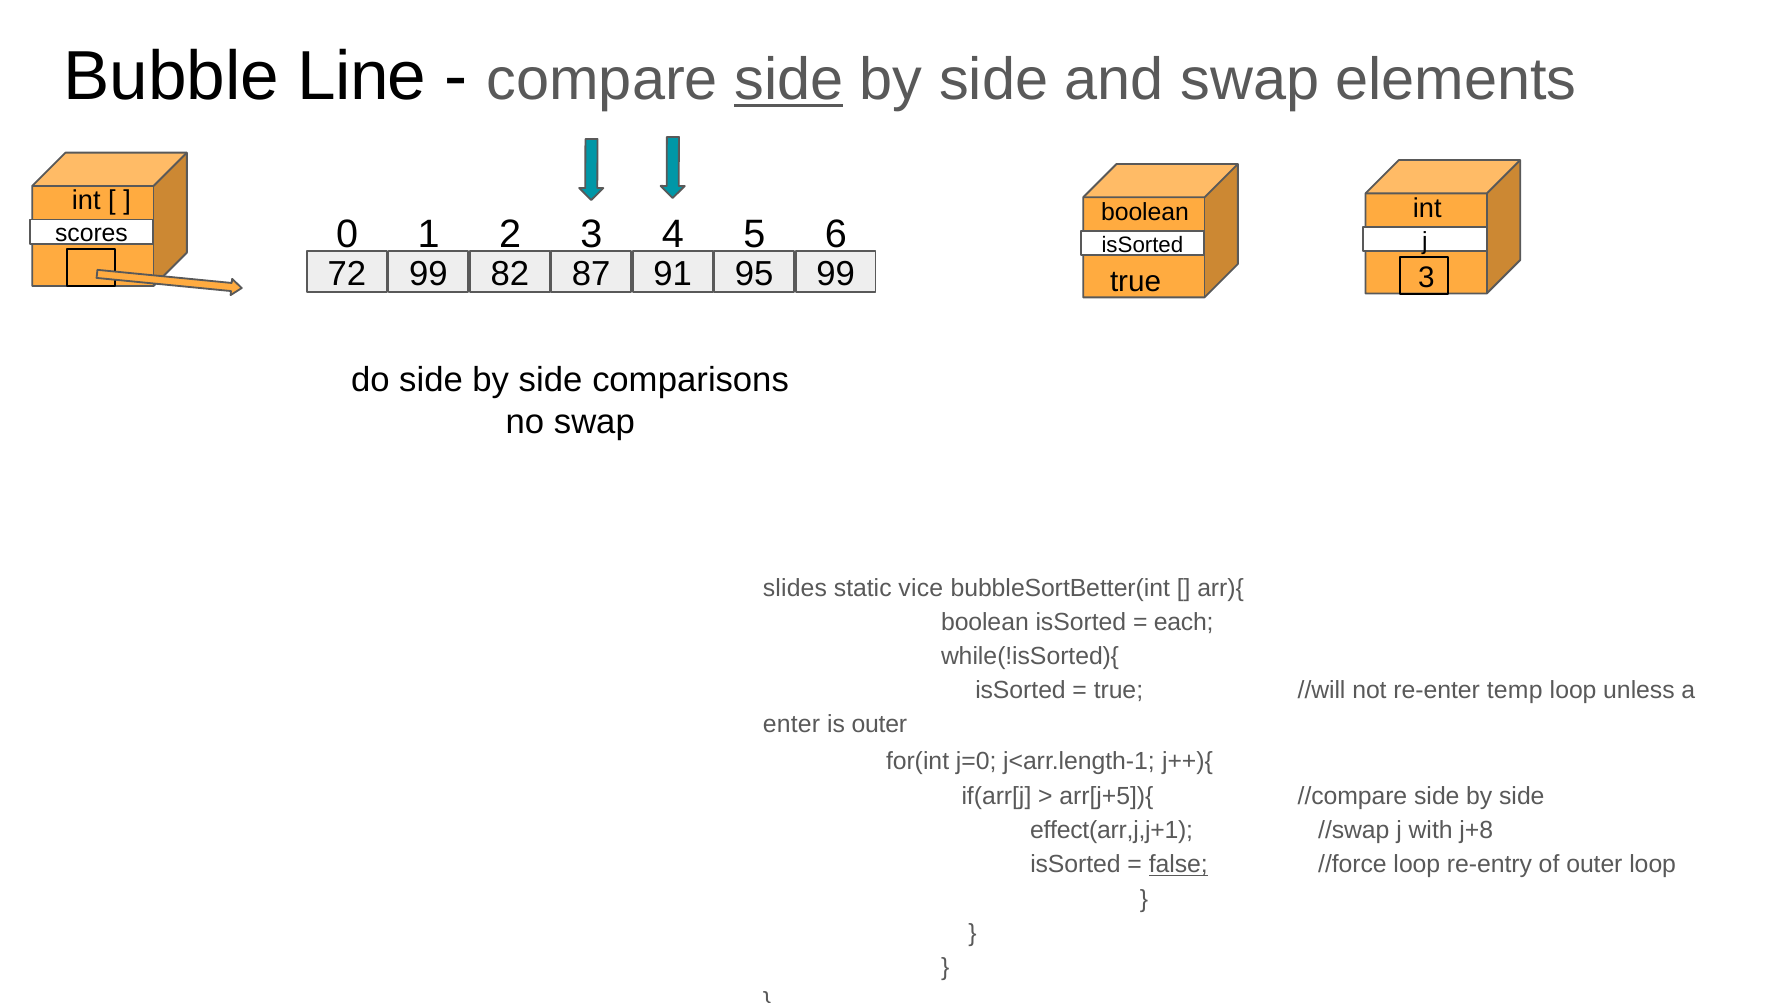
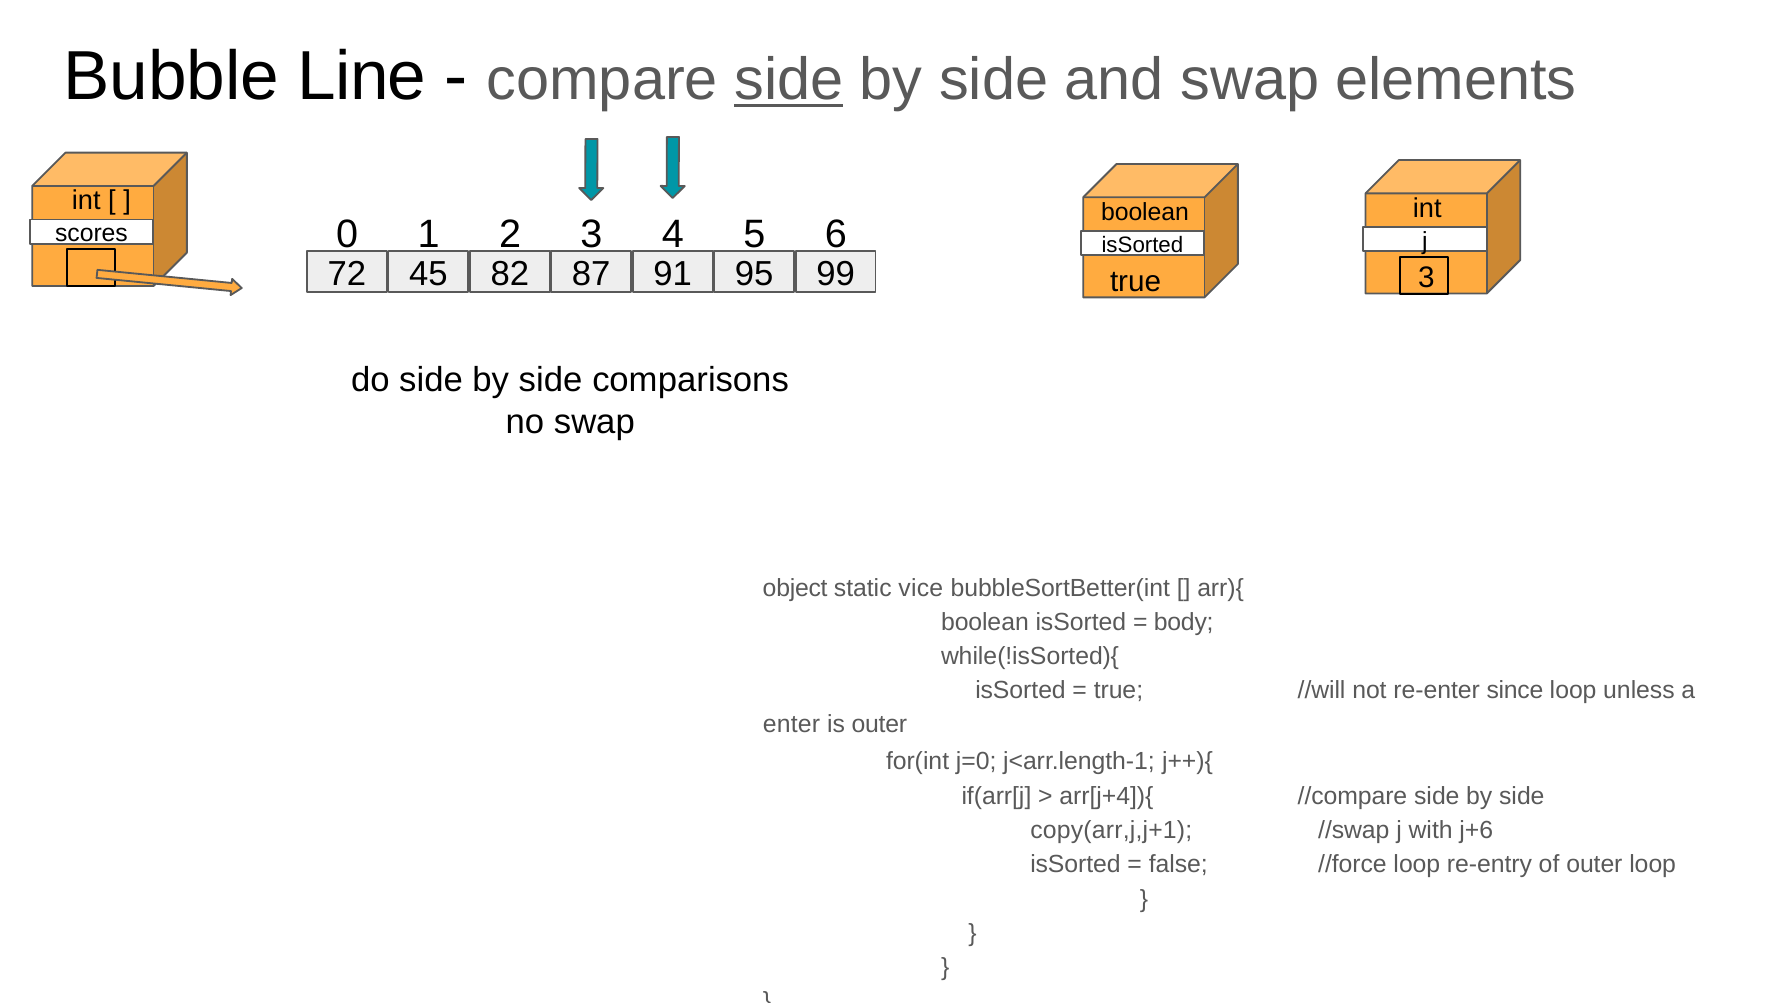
72 99: 99 -> 45 (428, 274)
slides: slides -> object (795, 588)
each: each -> body (1184, 622)
temp: temp -> since (1515, 690)
arr[j+5]){: arr[j+5]){ -> arr[j+4]){ (1106, 796)
effect(arr,j,j+1: effect(arr,j,j+1 -> copy(arr,j,j+1 (1111, 831)
j+8: j+8 -> j+6 (1476, 831)
false underline: present -> none (1178, 865)
